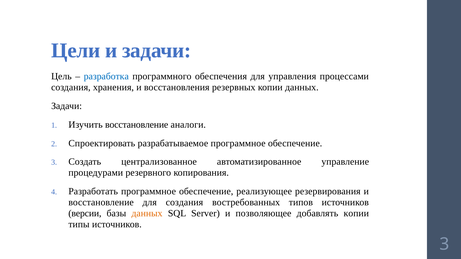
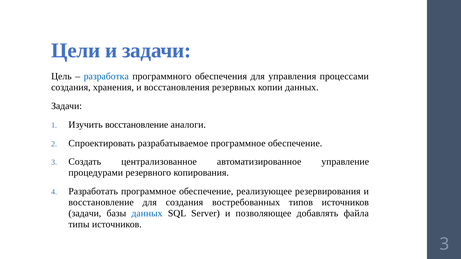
версии: версии -> задачи (85, 214)
данных colour: orange -> blue (147, 214)
добавлять копии: копии -> файла (356, 214)
